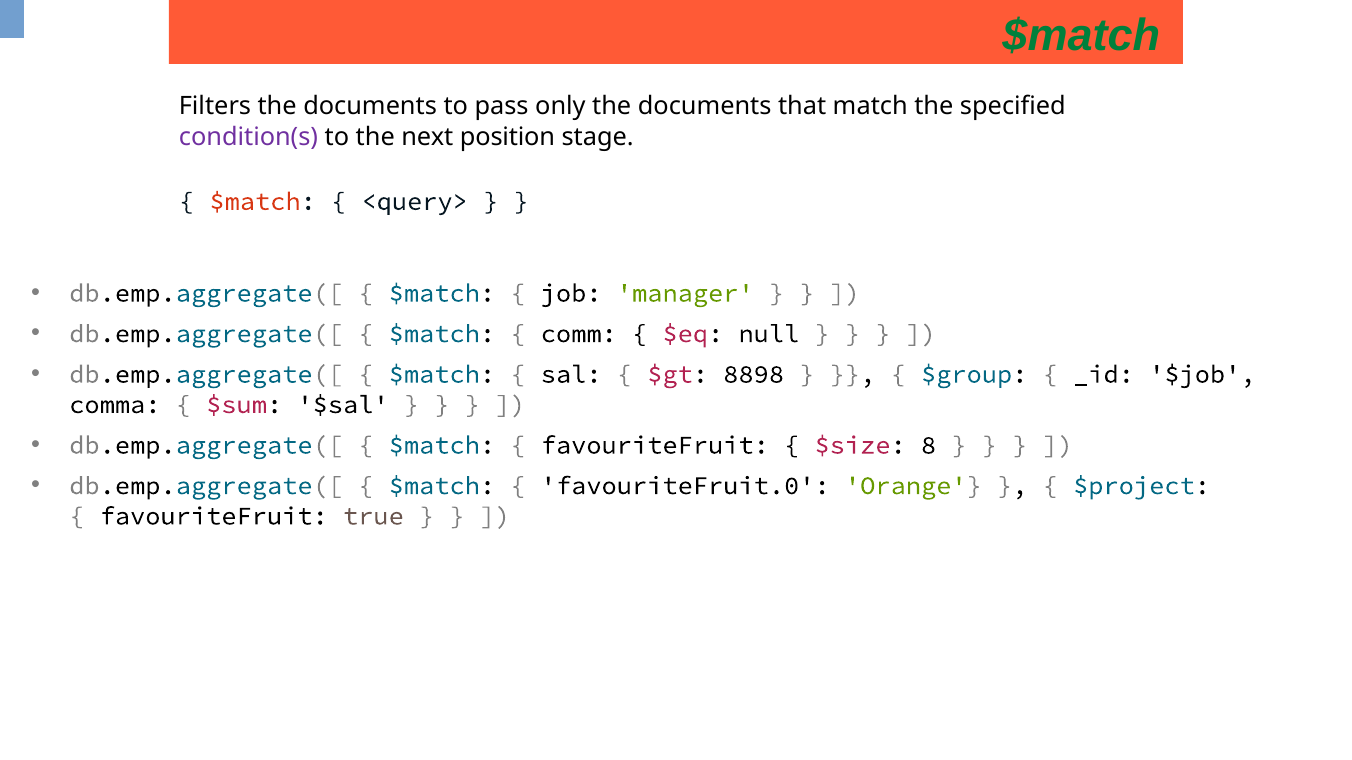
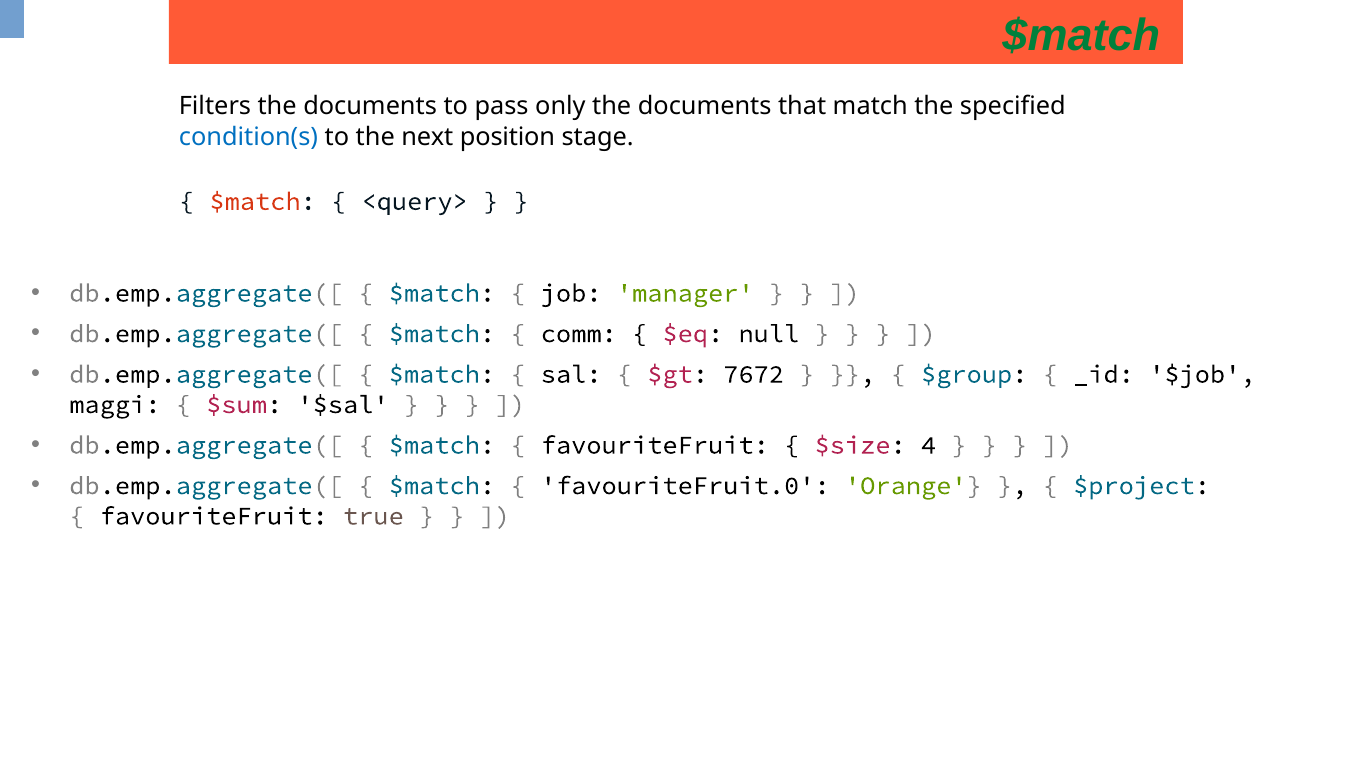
condition(s colour: purple -> blue (248, 137)
8898: 8898 -> 7672 (754, 374)
comma: comma -> maggi (115, 405)
8: 8 -> 4 (929, 445)
